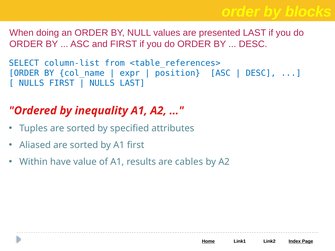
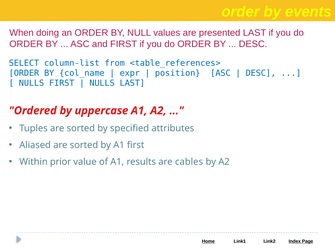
blocks: blocks -> events (308, 12)
inequality: inequality -> uppercase (101, 111)
have: have -> prior (61, 162)
